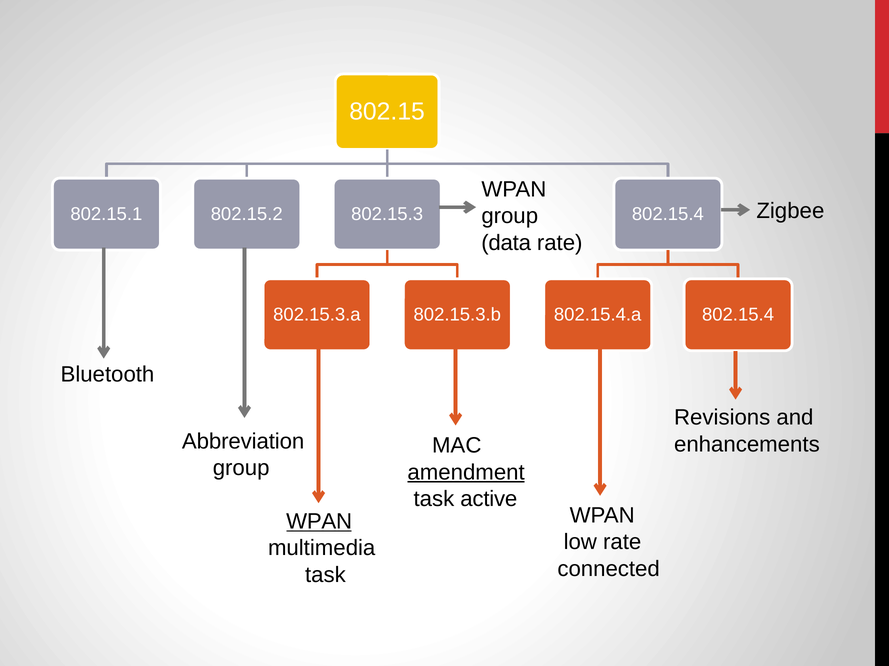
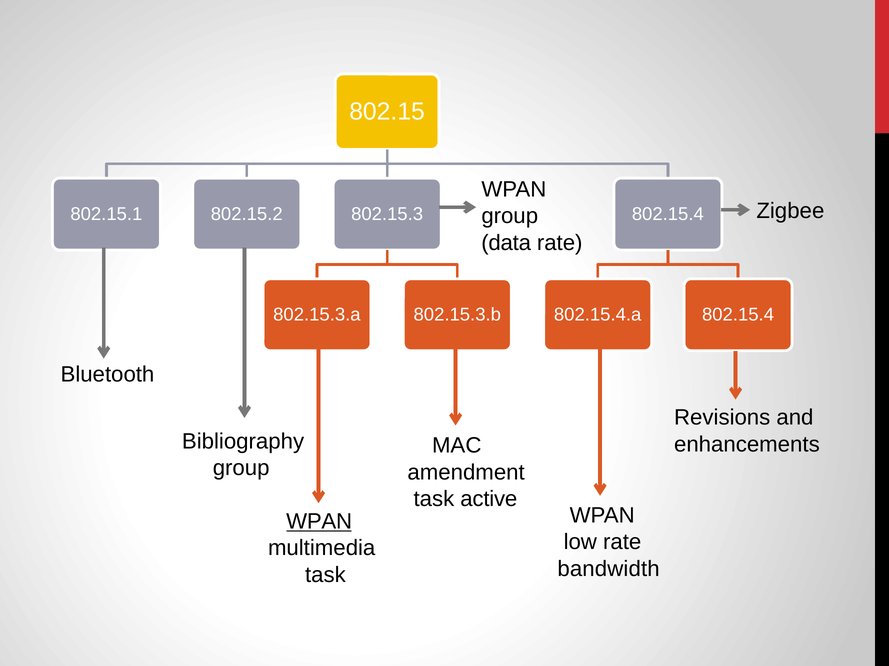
Abbreviation: Abbreviation -> Bibliography (243, 442)
amendment underline: present -> none (466, 473)
connected: connected -> bandwidth (609, 569)
